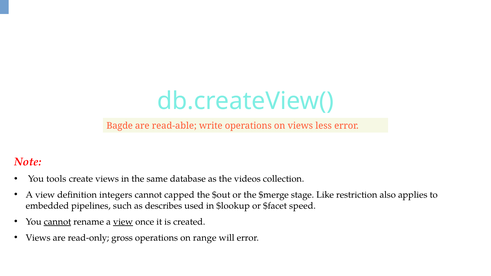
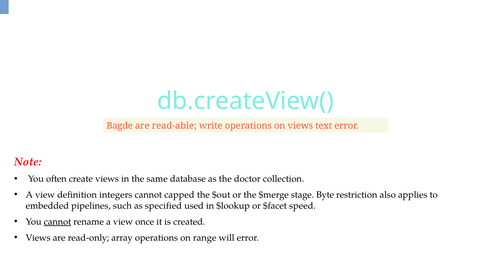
less: less -> text (324, 126)
tools: tools -> often (56, 179)
videos: videos -> doctor (247, 179)
Like: Like -> Byte (325, 195)
describes: describes -> specified (163, 206)
view underline: present -> none (123, 222)
gross: gross -> array (122, 238)
